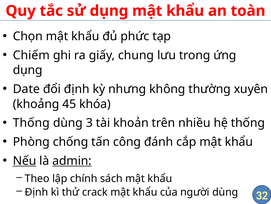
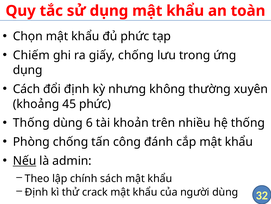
giấy chung: chung -> chống (136, 55)
Date: Date -> Cách (26, 89)
45 khóa: khóa -> phức (95, 104)
3: 3 -> 6 (89, 123)
admin underline: present -> none (72, 160)
